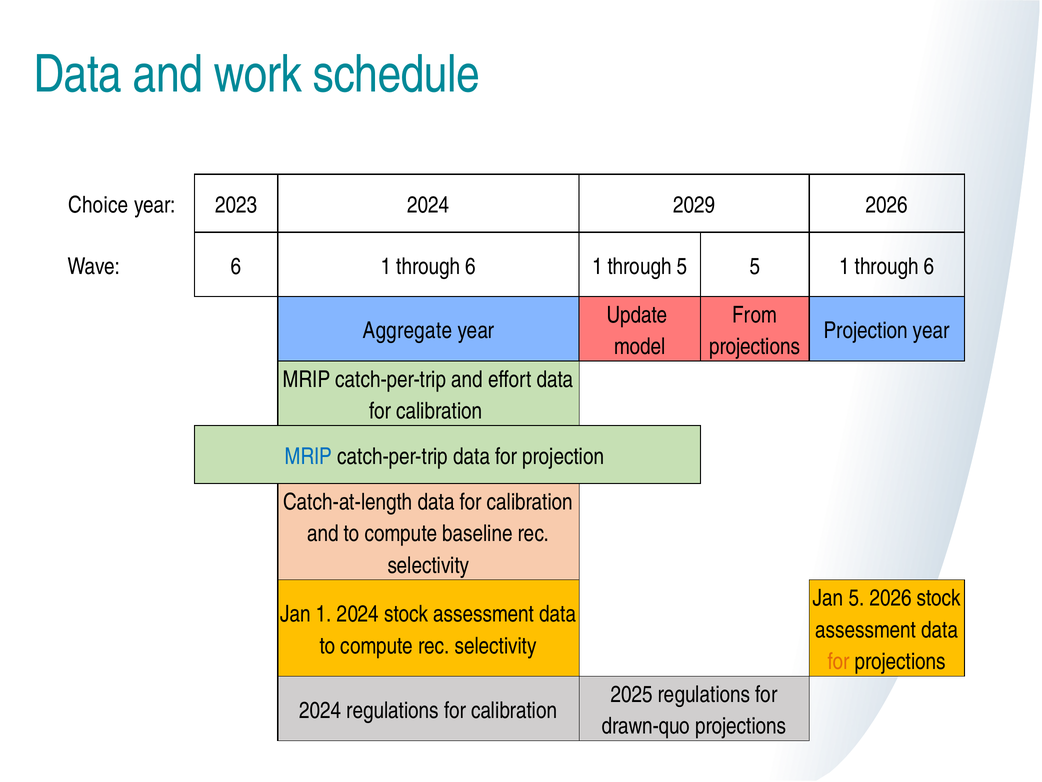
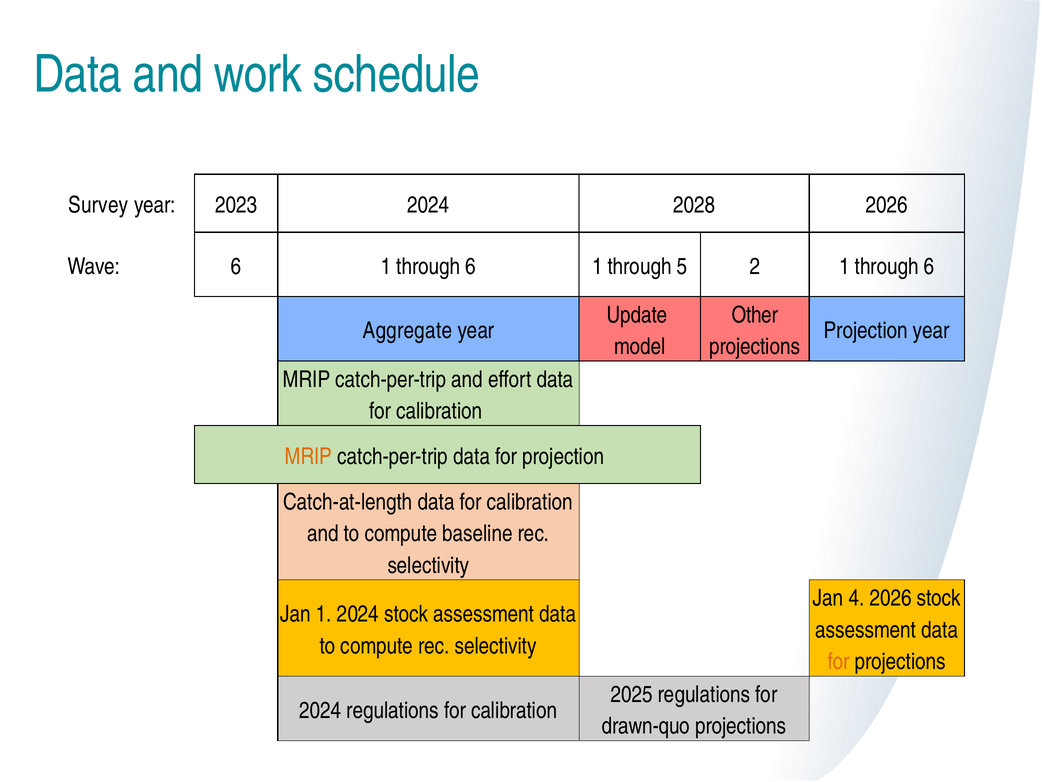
Choice: Choice -> Survey (98, 205)
2029: 2029 -> 2028 (694, 205)
5 5: 5 -> 2 (755, 266)
From: From -> Other (755, 315)
MRIP colour: blue -> orange (309, 456)
Jan 5: 5 -> 4 (856, 598)
